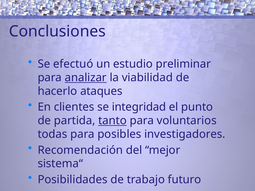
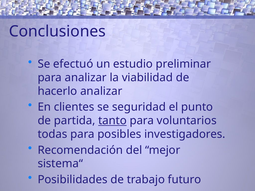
analizar underline: present -> none (86, 78)
hacerlo ataques: ataques -> analizar (101, 91)
integridad: integridad -> seguridad (139, 107)
